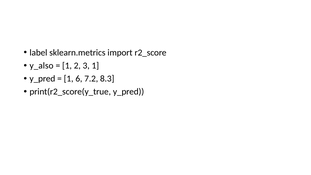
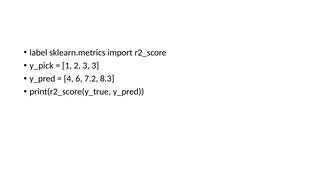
y_also: y_also -> y_pick (42, 66)
3 1: 1 -> 3 (95, 66)
1: 1 -> 4 (69, 79)
